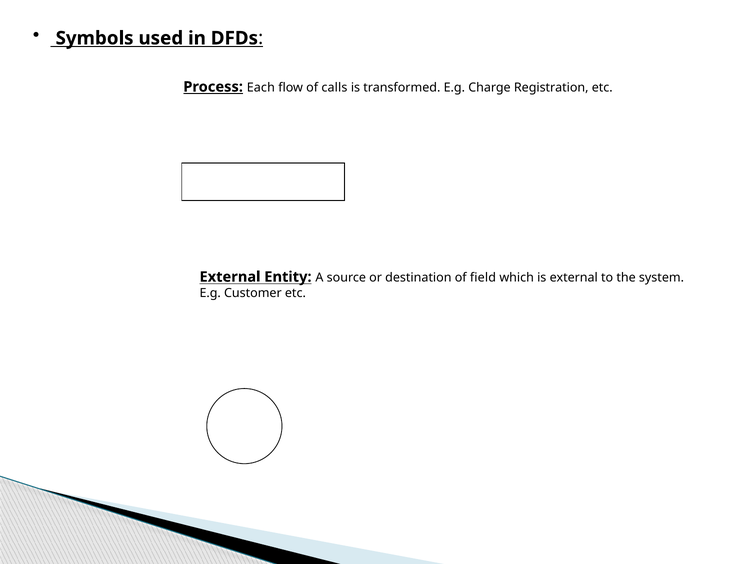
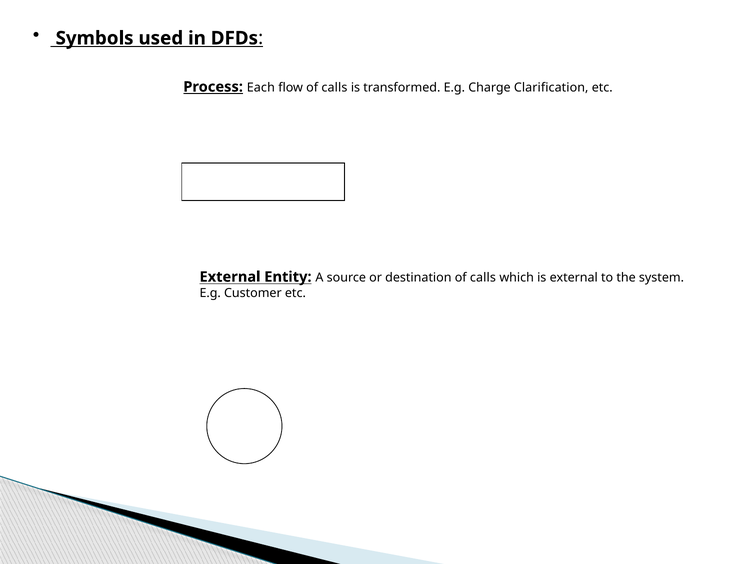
Registration: Registration -> Clarification (551, 88)
destination of field: field -> calls (483, 278)
